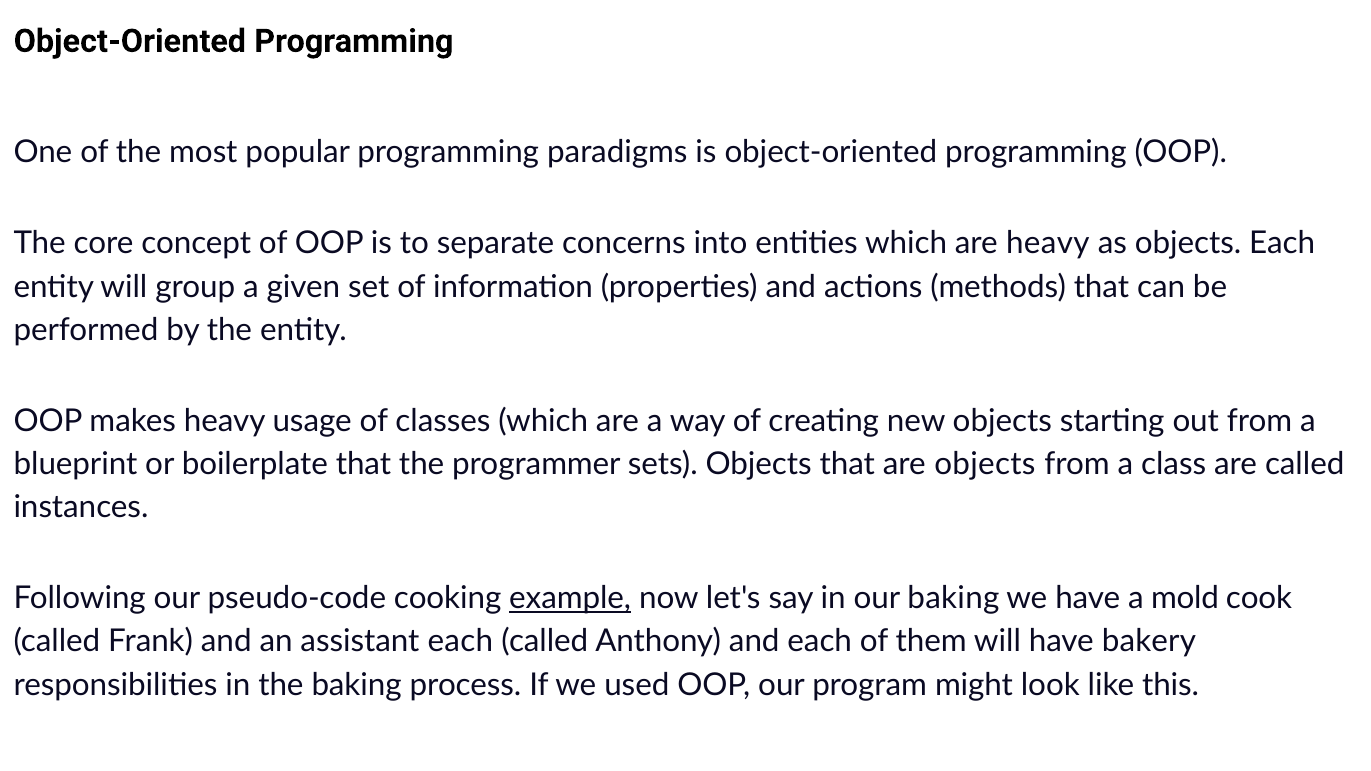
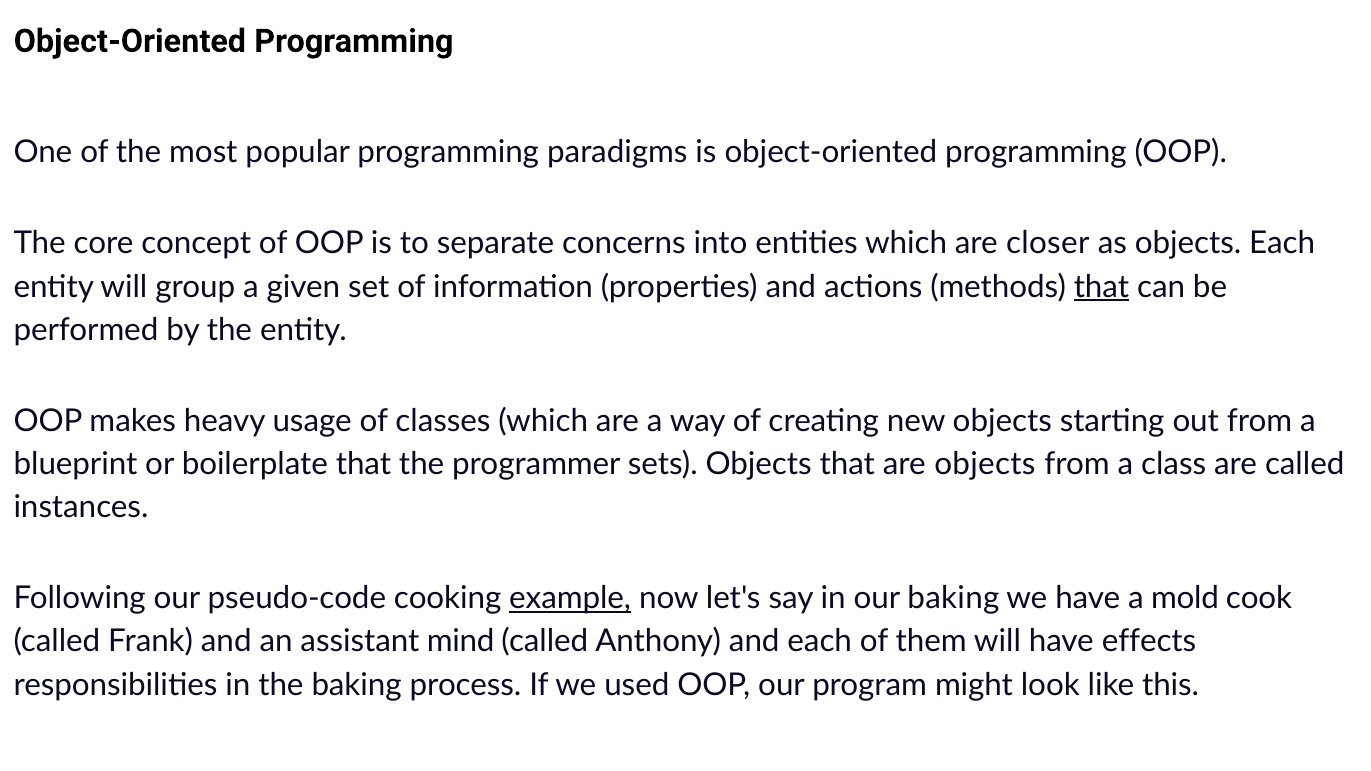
are heavy: heavy -> closer (1048, 243)
that underline: none -> present (1101, 287)
assistant each: each -> mind (461, 642)
bakery: bakery -> effects (1149, 642)
